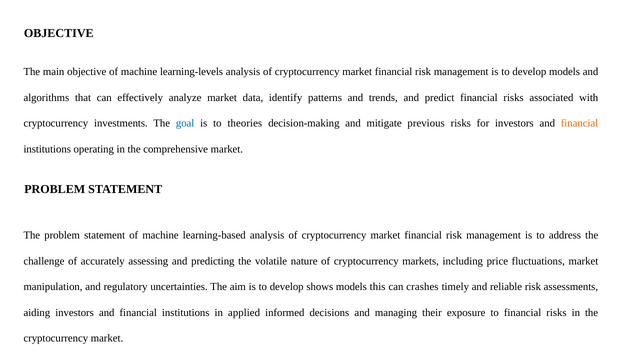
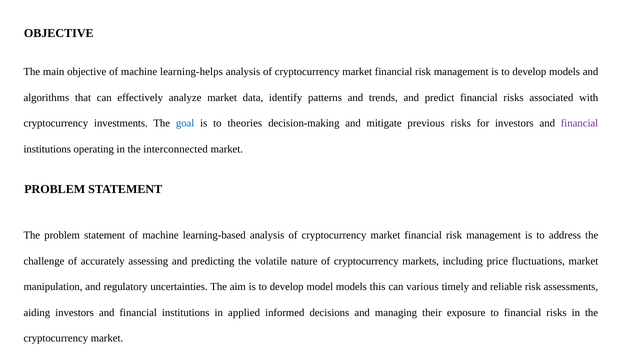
learning-levels: learning-levels -> learning-helps (191, 72)
financial colour: orange -> purple (579, 123)
comprehensive: comprehensive -> interconnected (176, 149)
shows: shows -> model (320, 287)
crashes: crashes -> various (422, 287)
